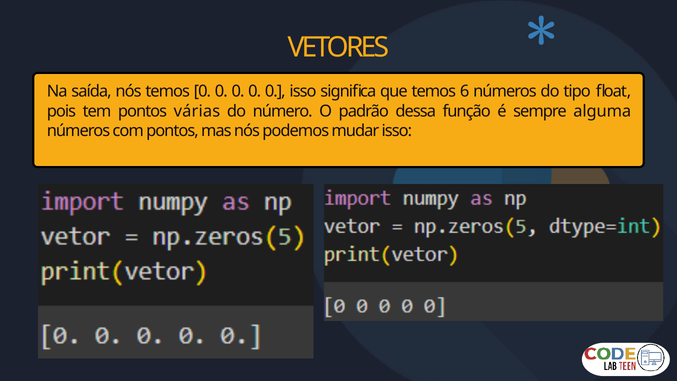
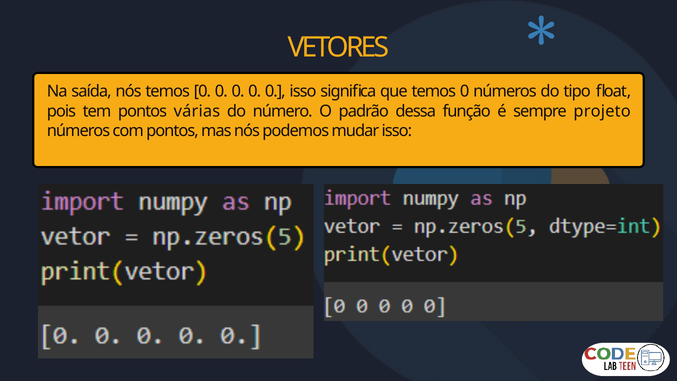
que temos 6: 6 -> 0 (465, 91)
alguma: alguma -> projeto (602, 111)
